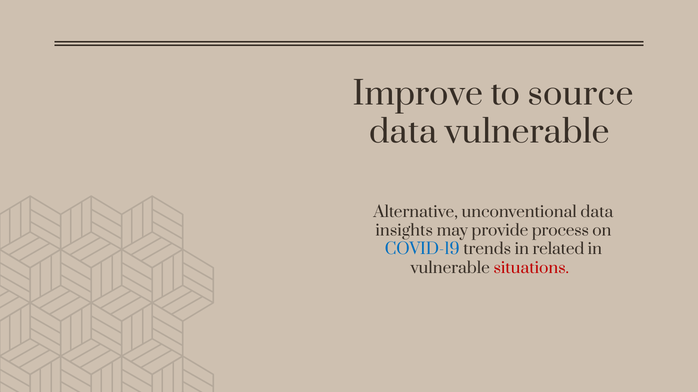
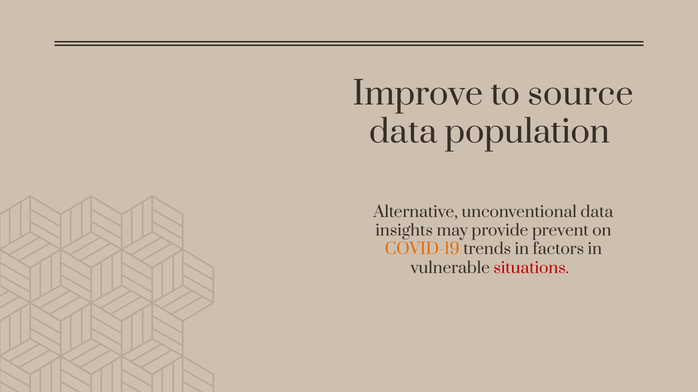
data vulnerable: vulnerable -> population (527, 133)
process: process -> prevent (560, 231)
COVID-19 colour: blue -> orange (422, 250)
related: related -> factors (558, 250)
